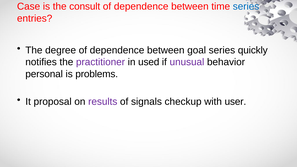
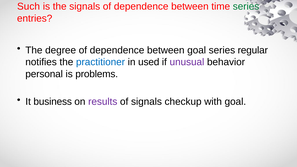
Case: Case -> Such (29, 6)
the consult: consult -> signals (85, 6)
series colour: blue -> green (246, 6)
quickly: quickly -> regular (253, 50)
practitioner colour: purple -> blue (101, 62)
proposal: proposal -> business (53, 102)
with user: user -> goal (235, 102)
